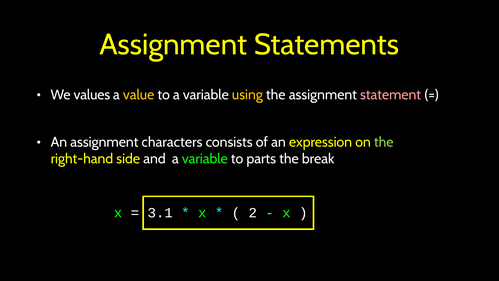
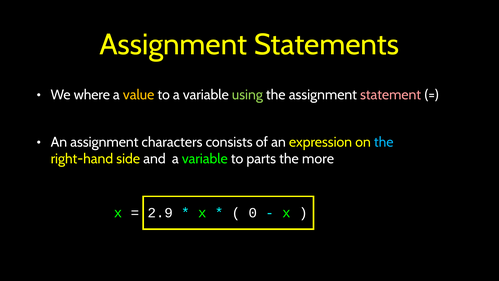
values: values -> where (92, 95)
using colour: yellow -> light green (247, 95)
the colour: light green -> light blue (384, 142)
break: break -> more (318, 159)
3.1: 3.1 -> 2.9 (160, 213)
2: 2 -> 0 (253, 213)
